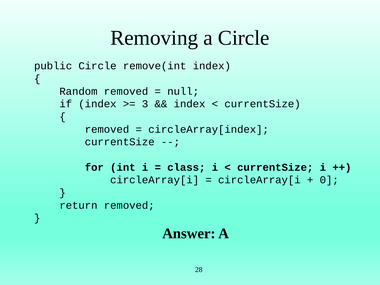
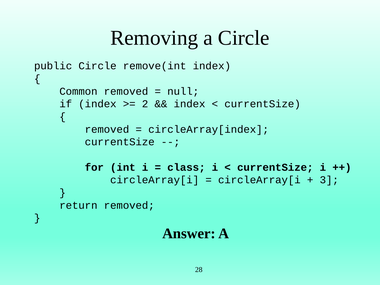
Random: Random -> Common (78, 91)
3: 3 -> 2 (145, 104)
0: 0 -> 3 (329, 180)
